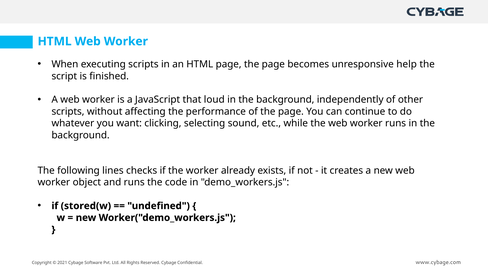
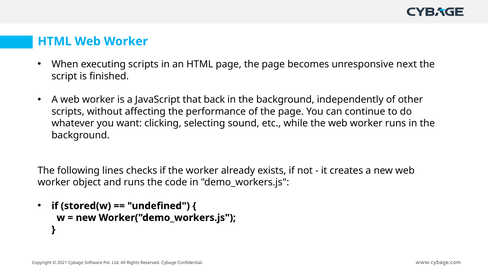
help: help -> next (407, 64)
loud: loud -> back (214, 100)
